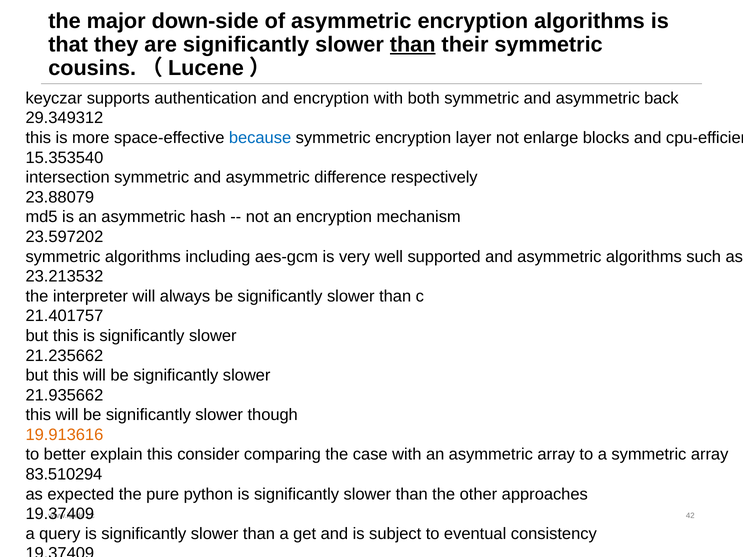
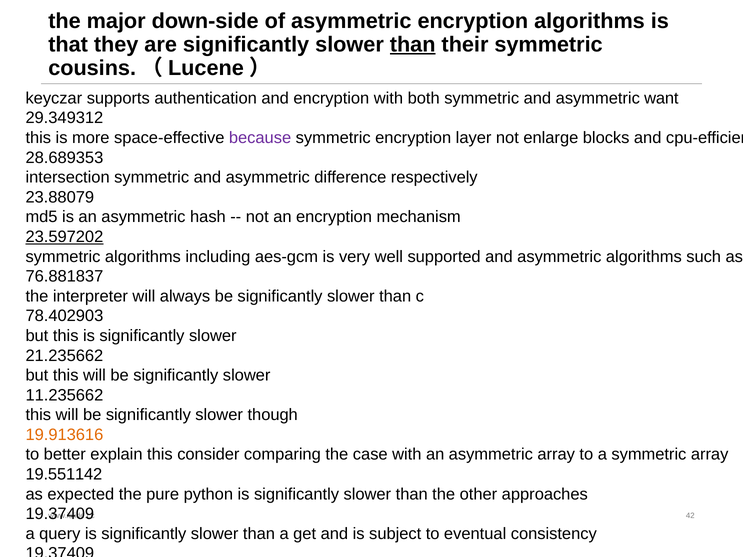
back: back -> want (661, 98)
because colour: blue -> purple (260, 138)
15.353540: 15.353540 -> 28.689353 (64, 158)
23.597202 underline: none -> present (64, 237)
23.213532: 23.213532 -> 76.881837 (64, 277)
21.401757: 21.401757 -> 78.402903 (64, 316)
21.935662: 21.935662 -> 11.235662 (64, 395)
83.510294: 83.510294 -> 19.551142 (64, 475)
